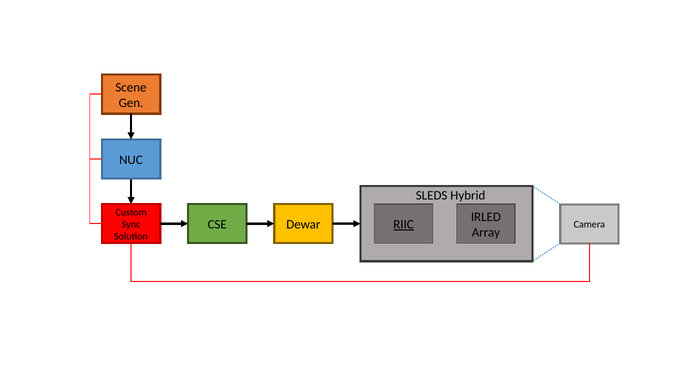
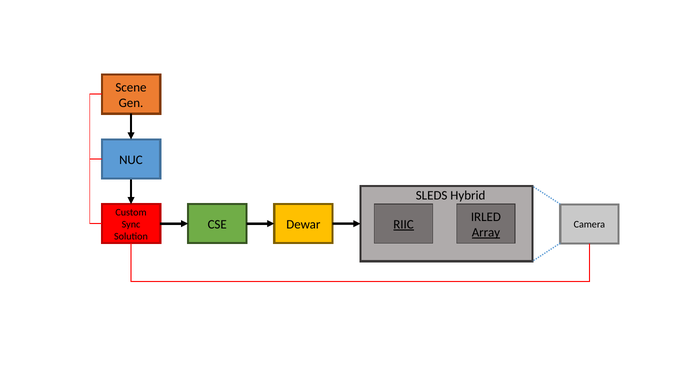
Array underline: none -> present (486, 232)
